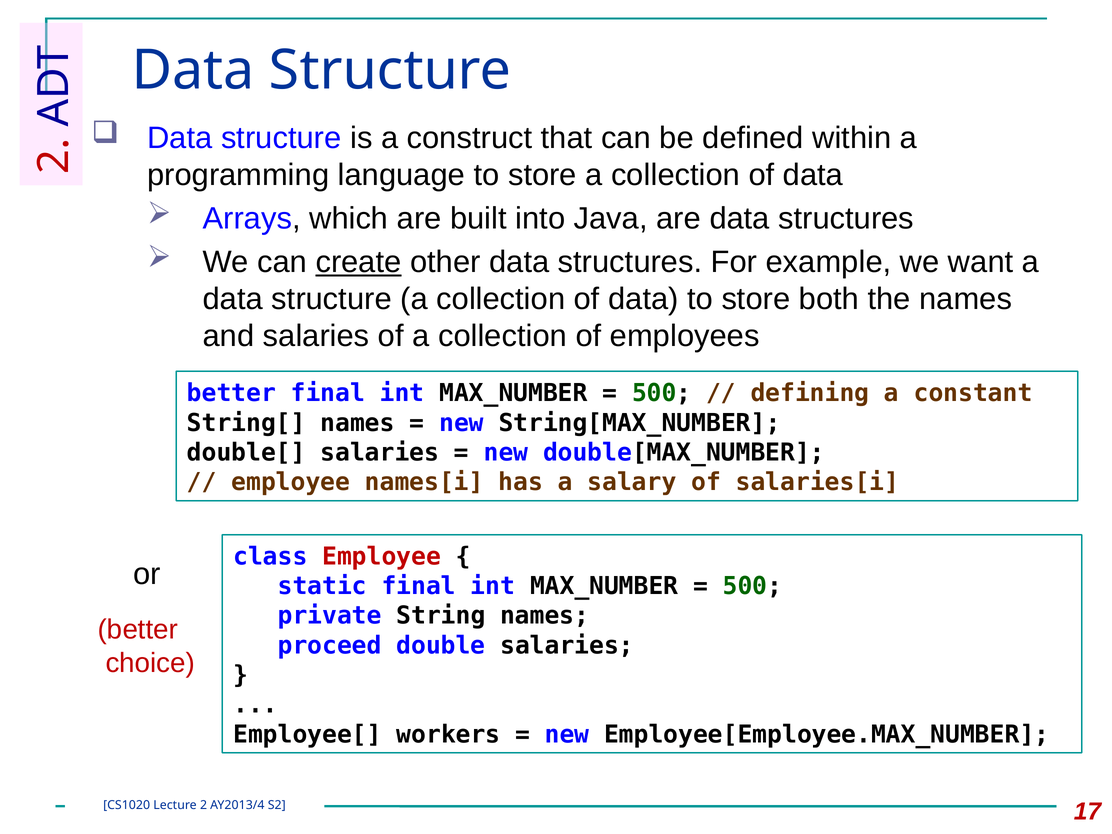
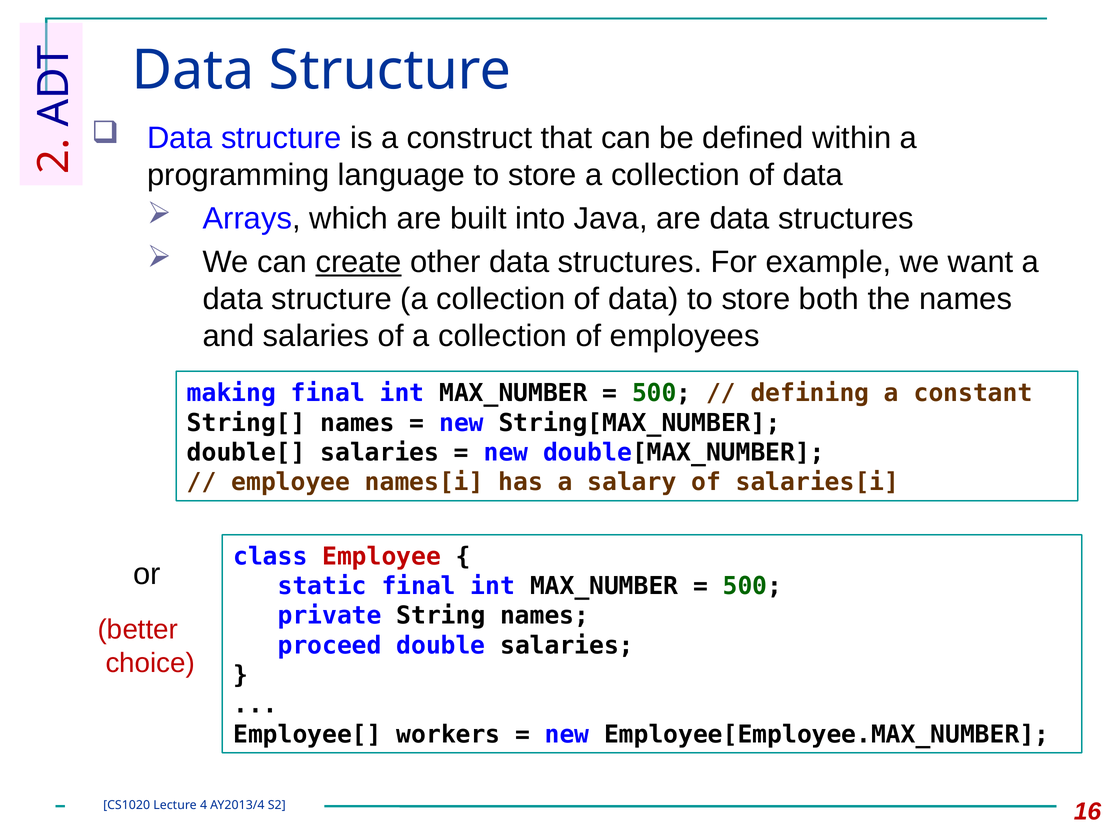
better: better -> making (231, 393)
Lecture 2: 2 -> 4 (204, 805)
17: 17 -> 16 (1087, 812)
